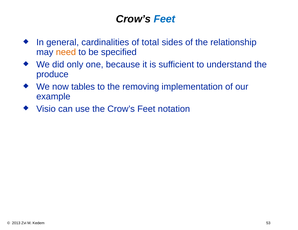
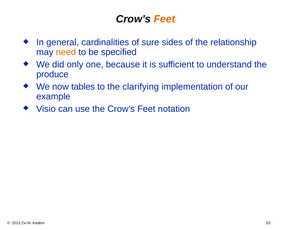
Feet colour: blue -> orange (164, 19)
total: total -> sure (150, 42)
removing: removing -> clarifying (141, 87)
